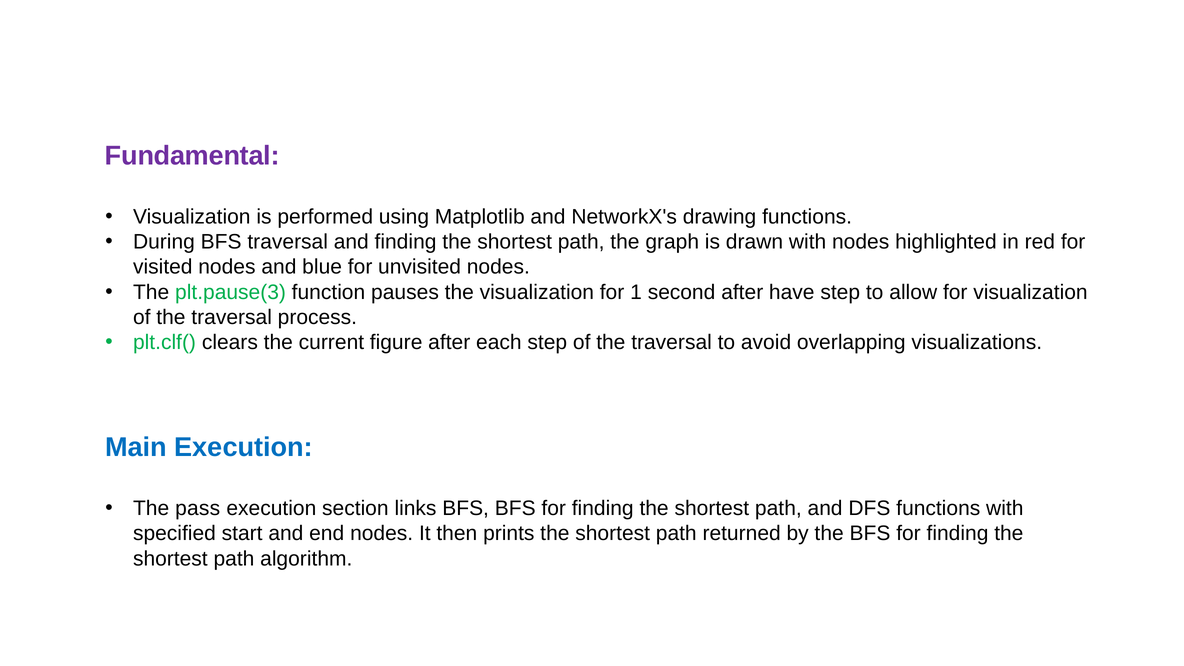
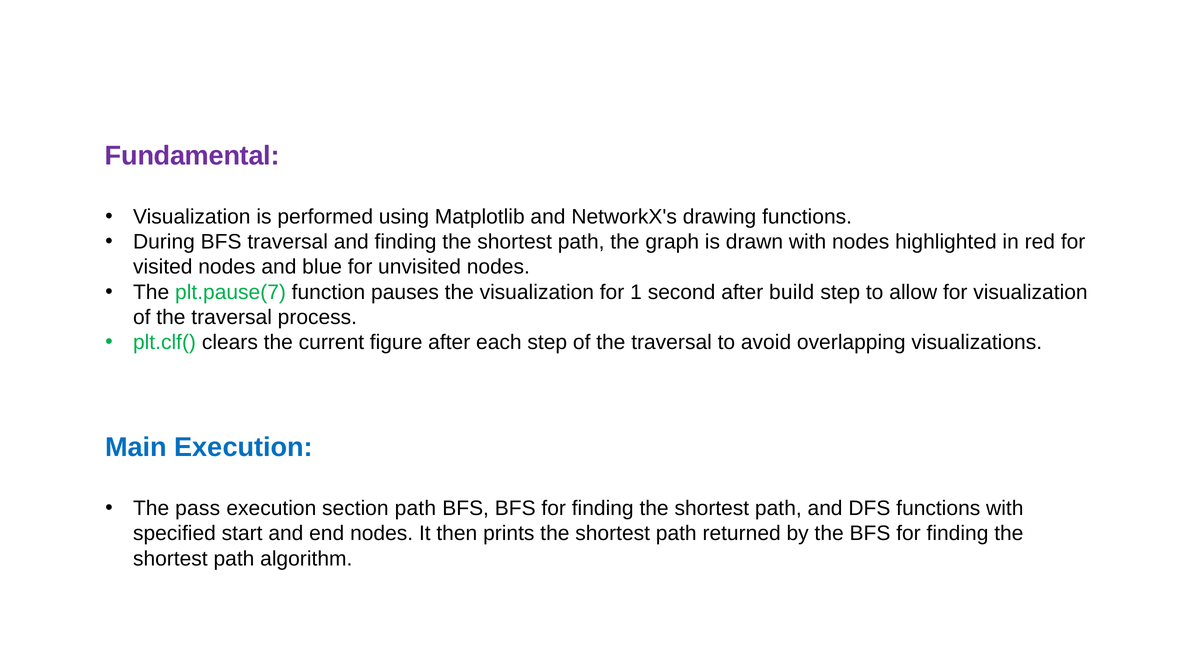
plt.pause(3: plt.pause(3 -> plt.pause(7 (231, 292)
have: have -> build (792, 292)
section links: links -> path (415, 508)
